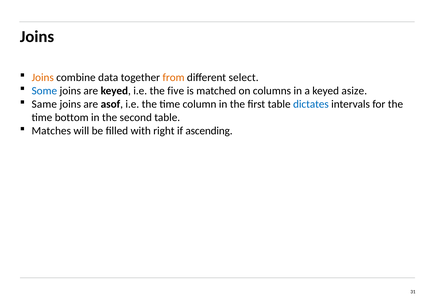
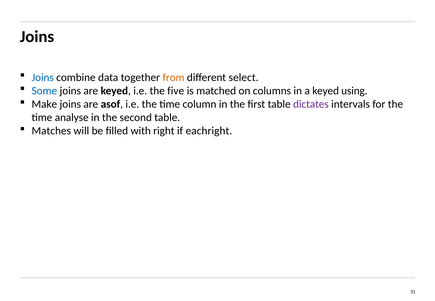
Joins colour: orange -> blue (43, 77)
asize: asize -> using (354, 91)
Same: Same -> Make (44, 104)
dictates colour: blue -> purple (311, 104)
bottom: bottom -> analyse (72, 118)
ascending: ascending -> eachright (209, 131)
